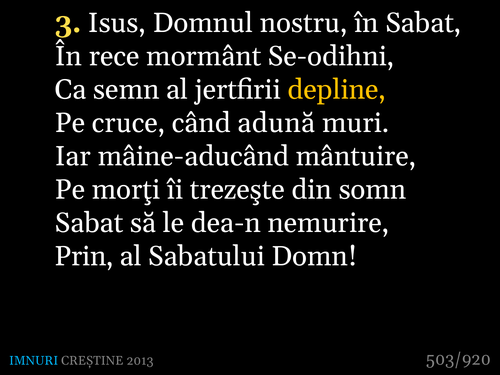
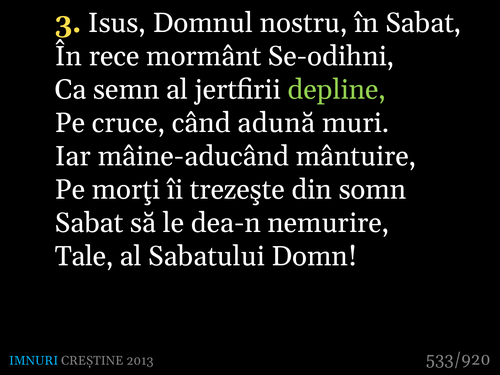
depline colour: yellow -> light green (337, 90)
Prin: Prin -> Tale (84, 256)
503/920: 503/920 -> 533/920 (459, 359)
